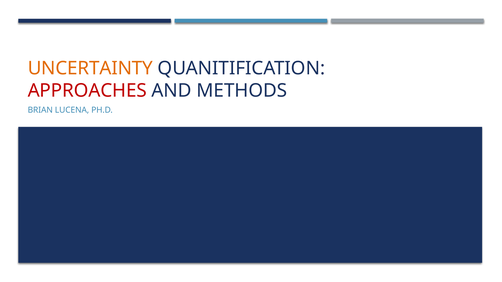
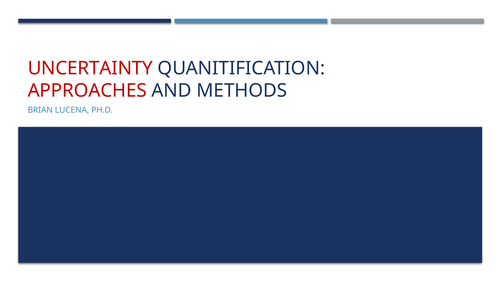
UNCERTAINTY colour: orange -> red (90, 68)
